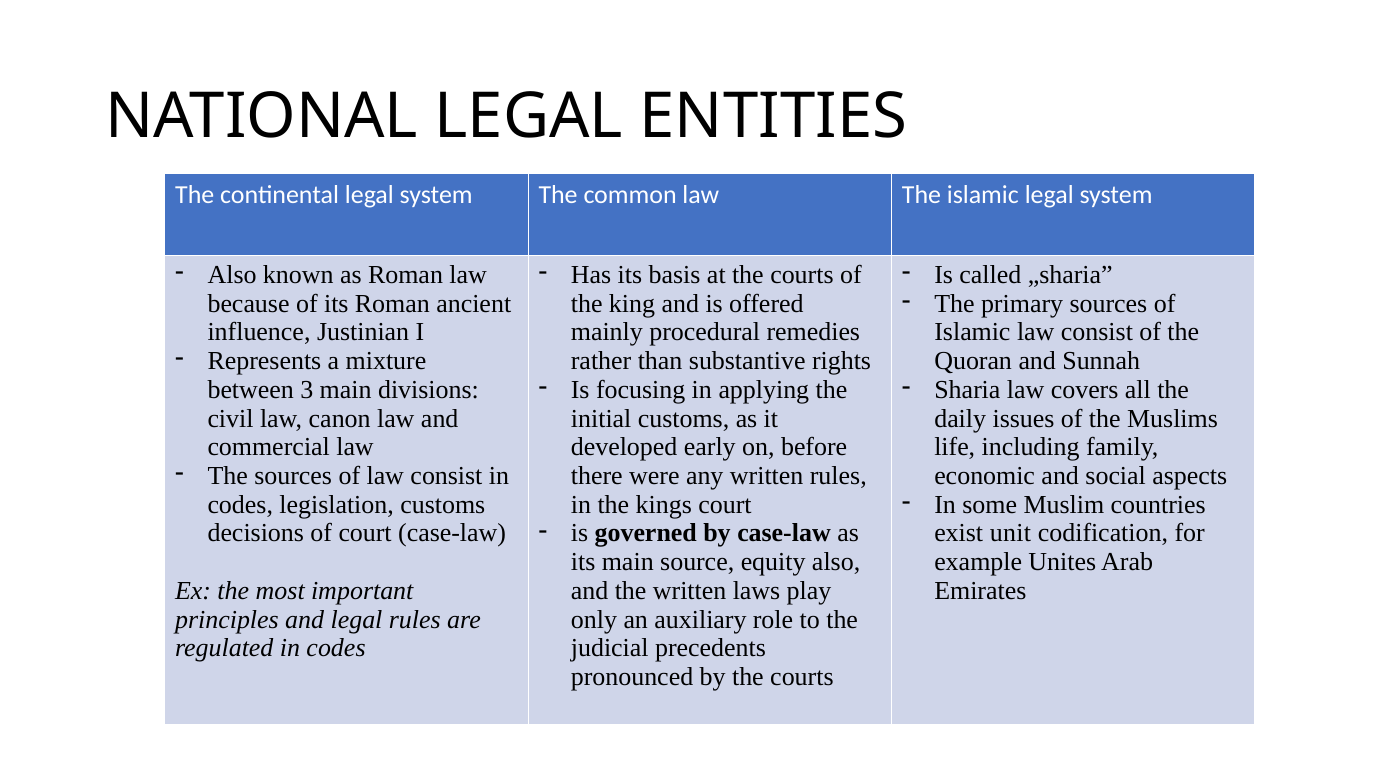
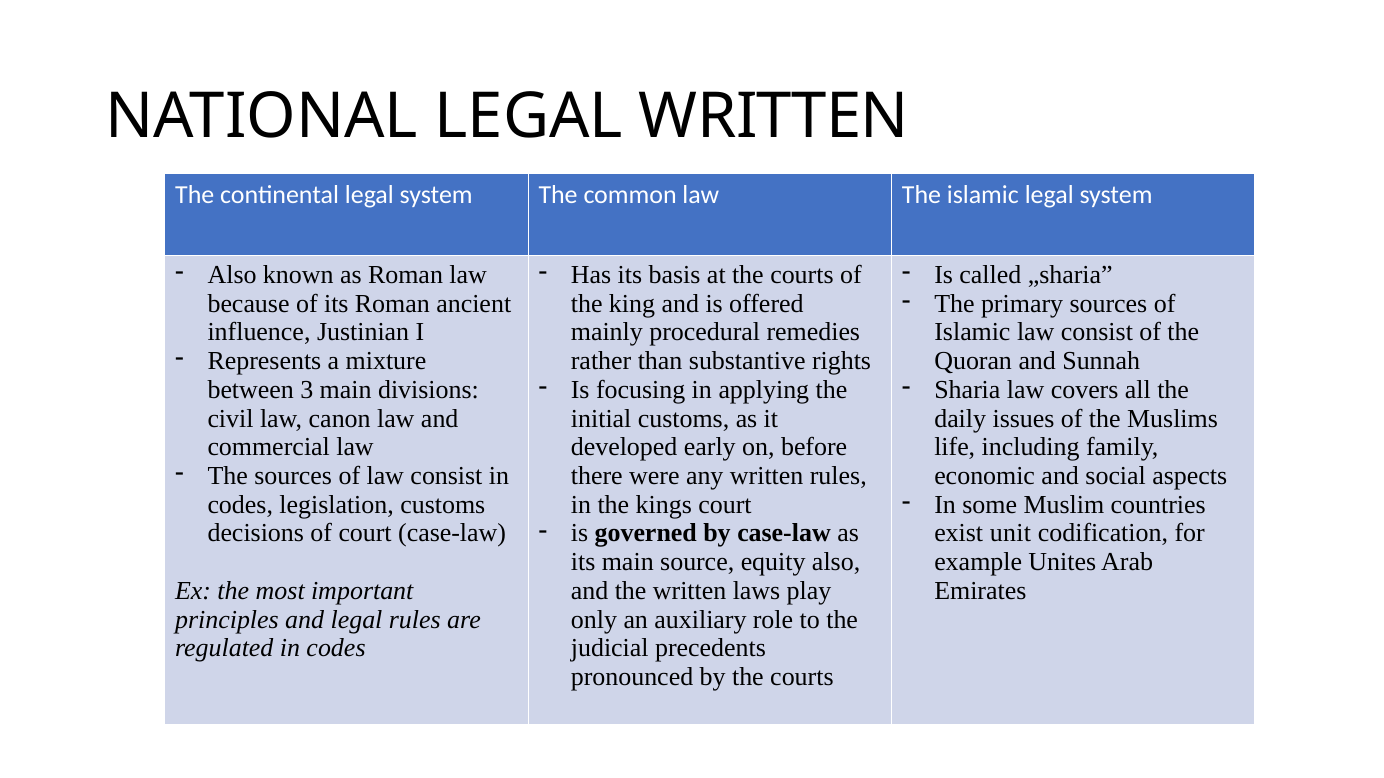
LEGAL ENTITIES: ENTITIES -> WRITTEN (774, 116)
